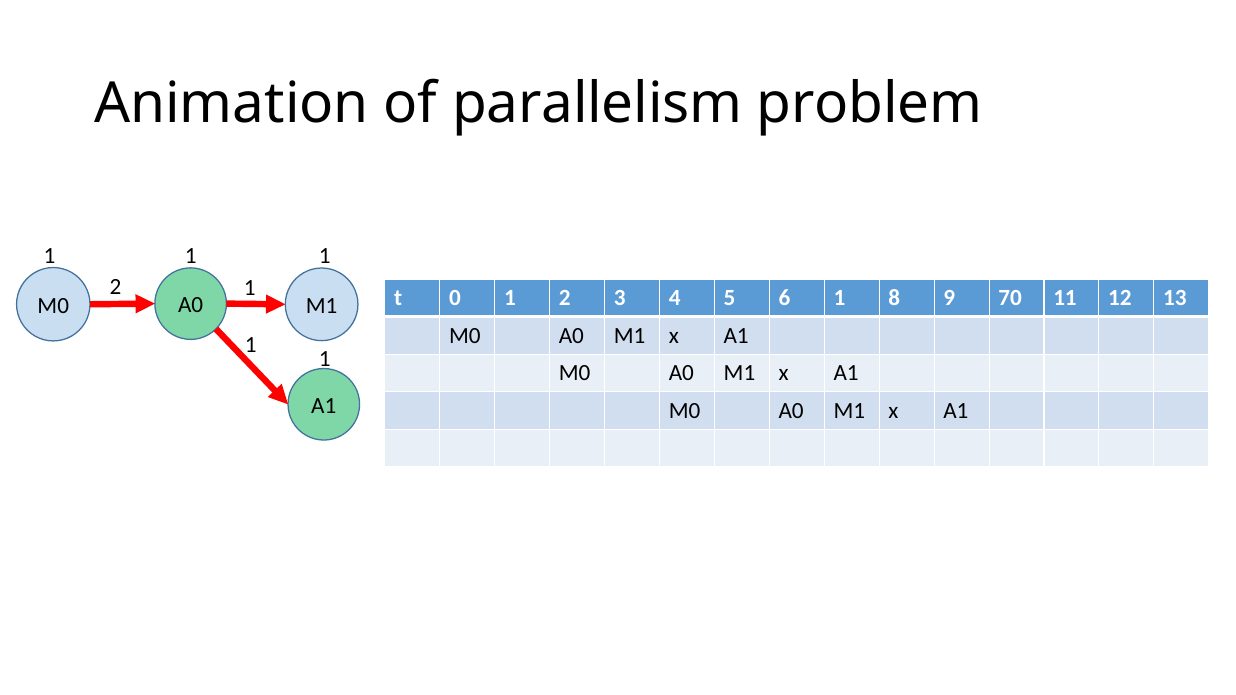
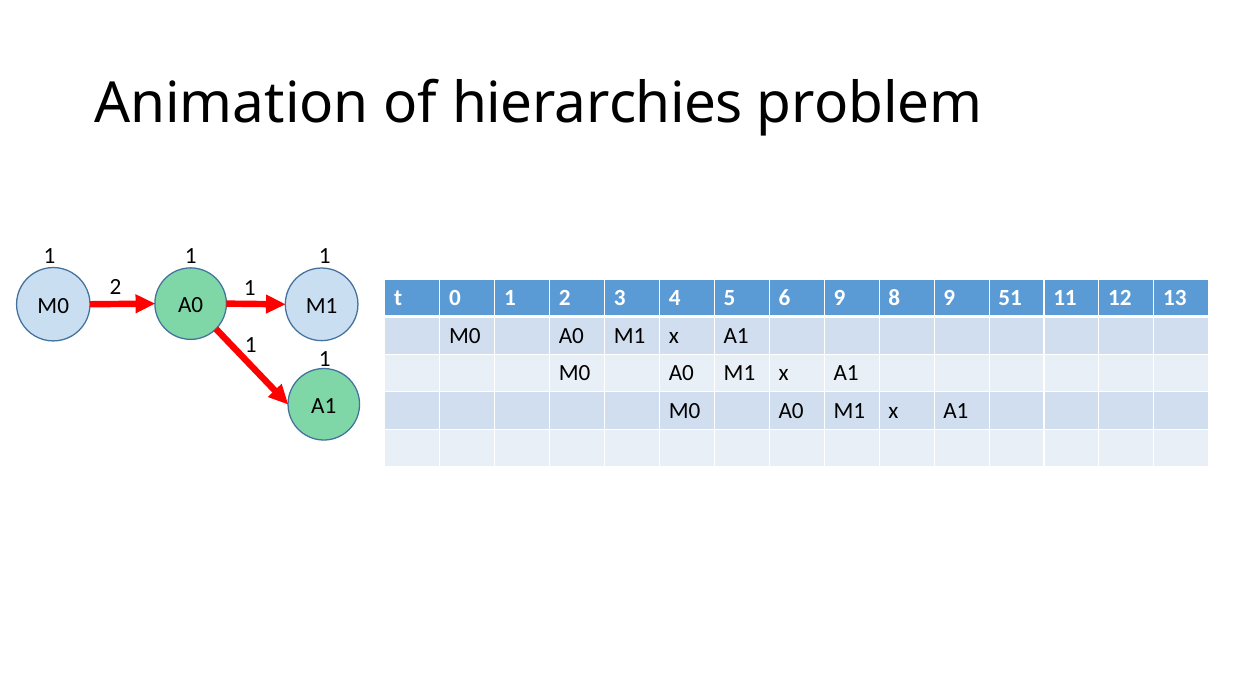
parallelism: parallelism -> hierarchies (597, 104)
6 1: 1 -> 9 (839, 298)
70: 70 -> 51 (1010, 298)
